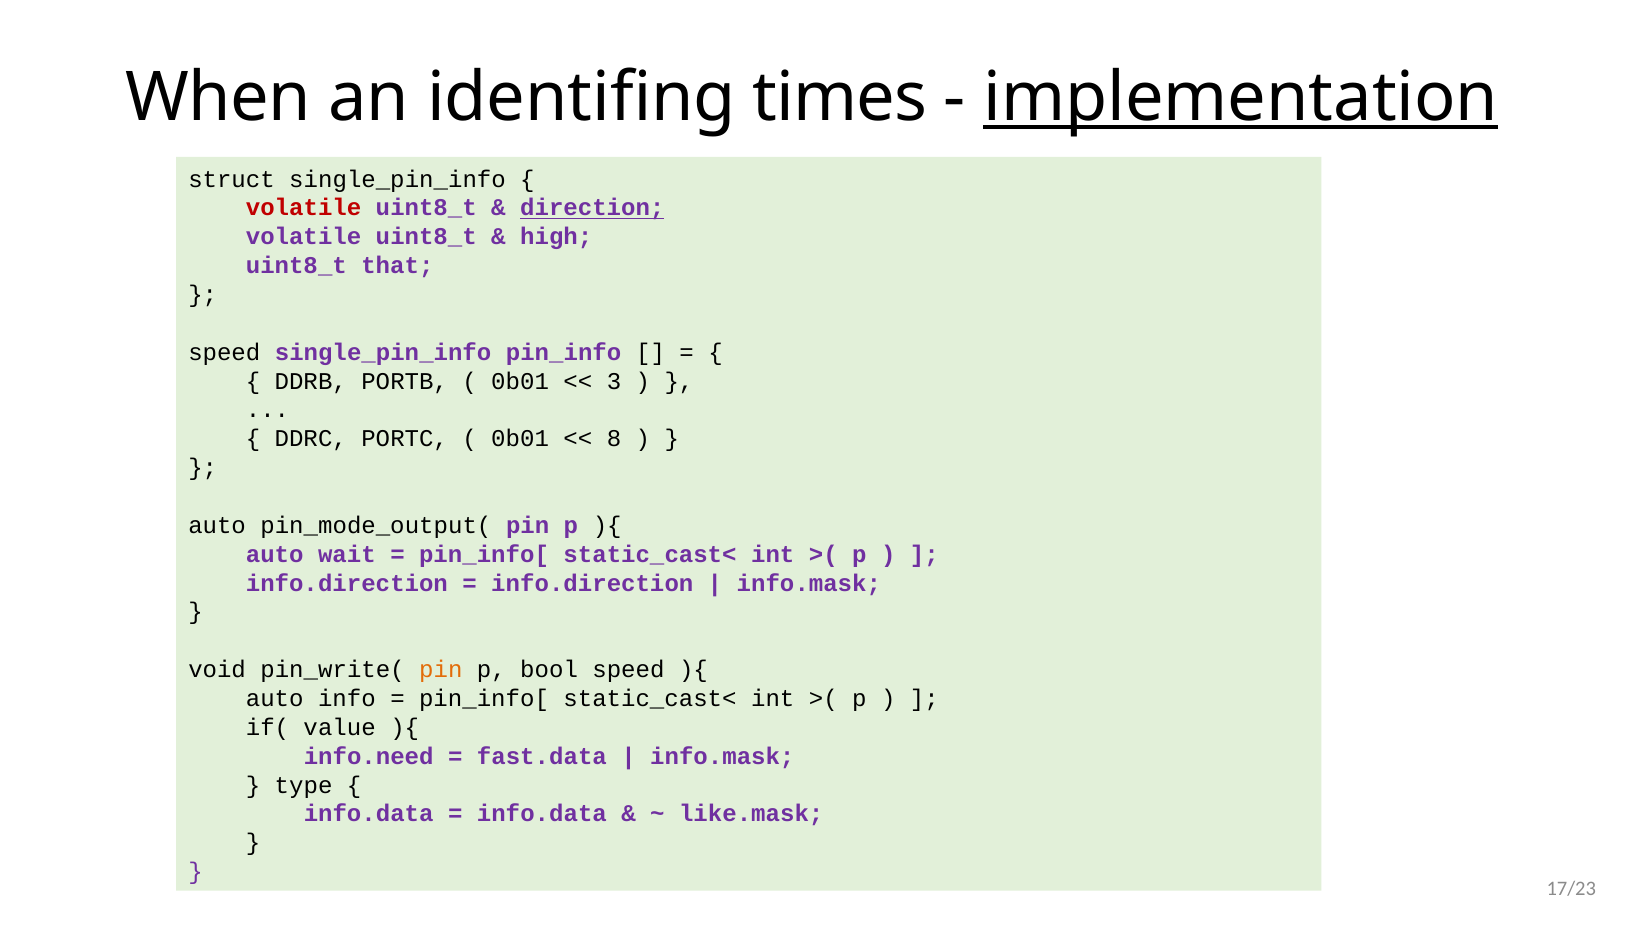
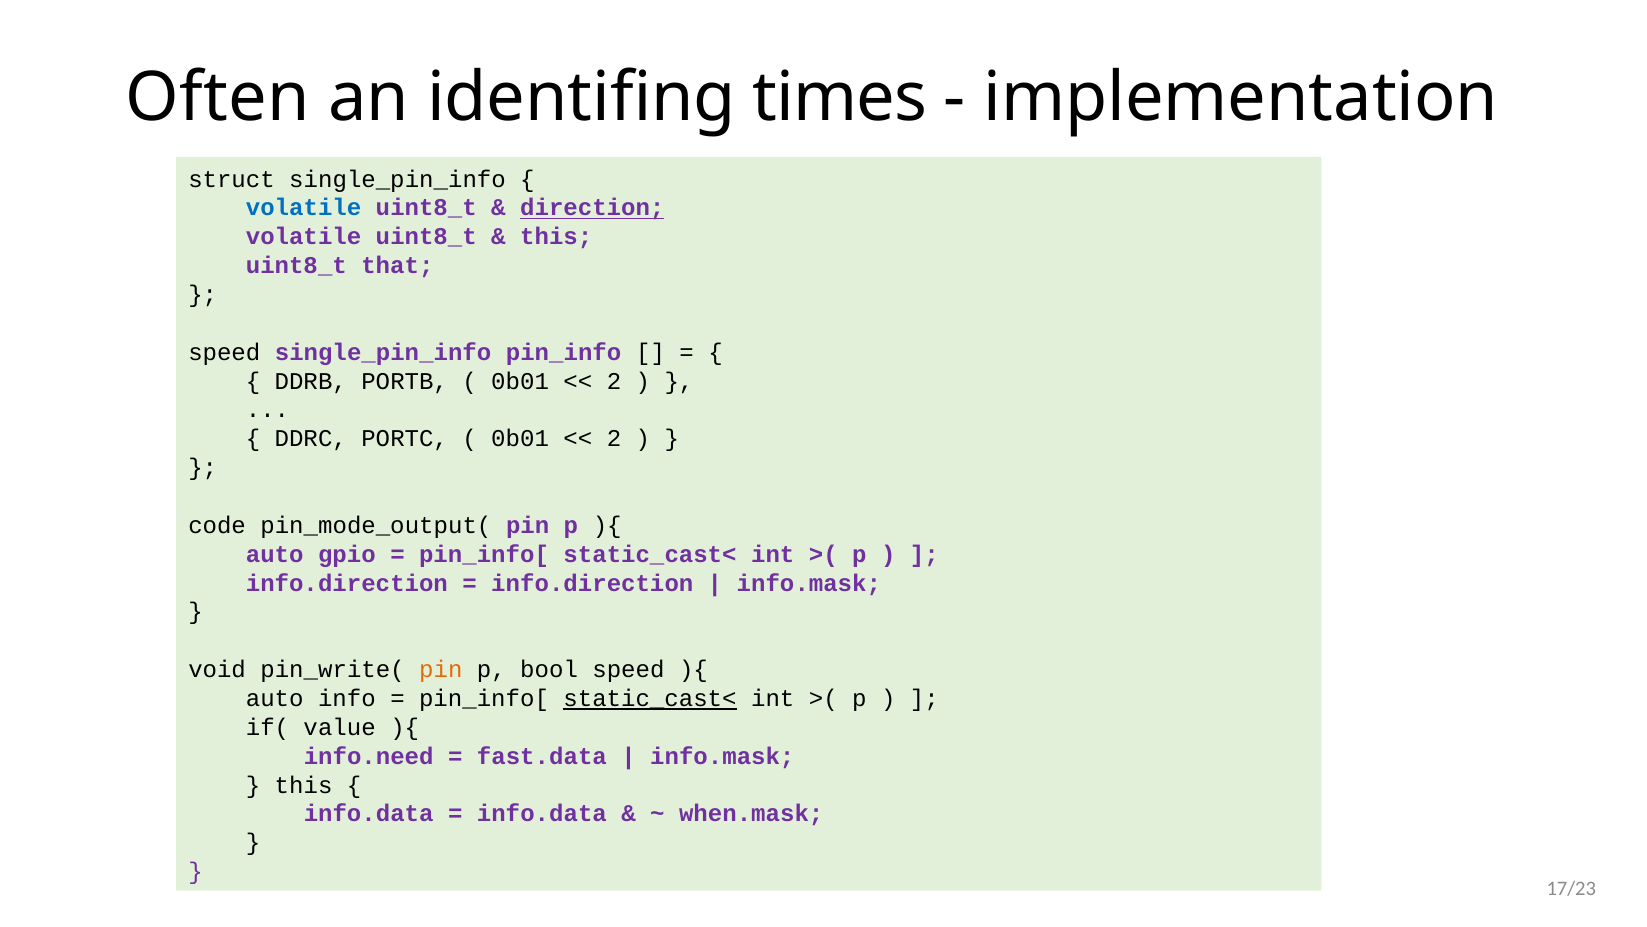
When: When -> Often (218, 98)
implementation underline: present -> none (1241, 98)
volatile colour: red -> blue (304, 208)
high: high -> this (556, 237)
3: 3 -> 2 (614, 381)
8: 8 -> 2 (614, 439)
auto: auto -> code (217, 525)
wait: wait -> gpio (347, 554)
static_cast< underline: none -> present (650, 698)
type: type -> this (304, 785)
like.mask: like.mask -> when.mask (751, 814)
